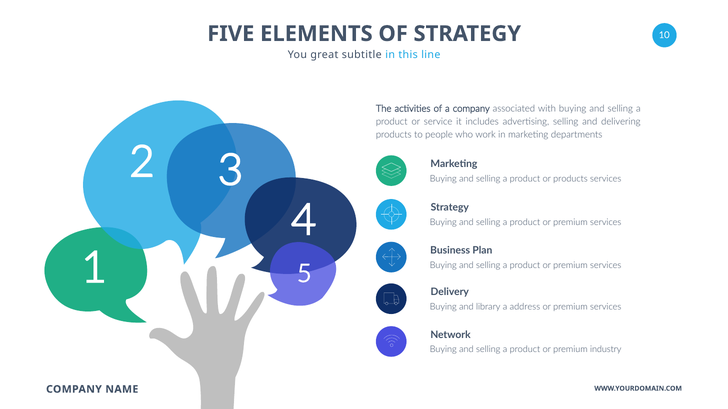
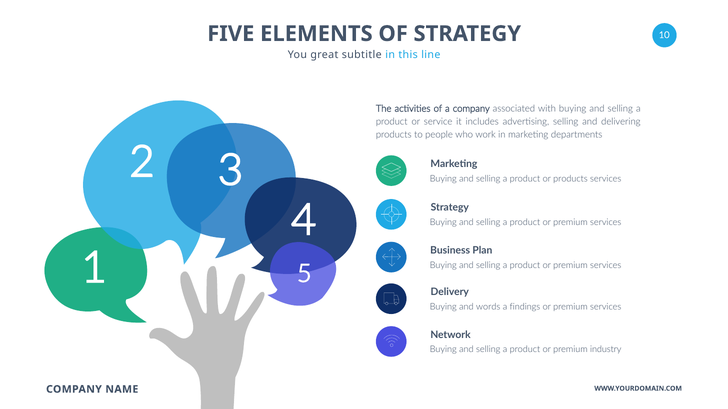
library: library -> words (488, 307)
address: address -> findings (525, 307)
